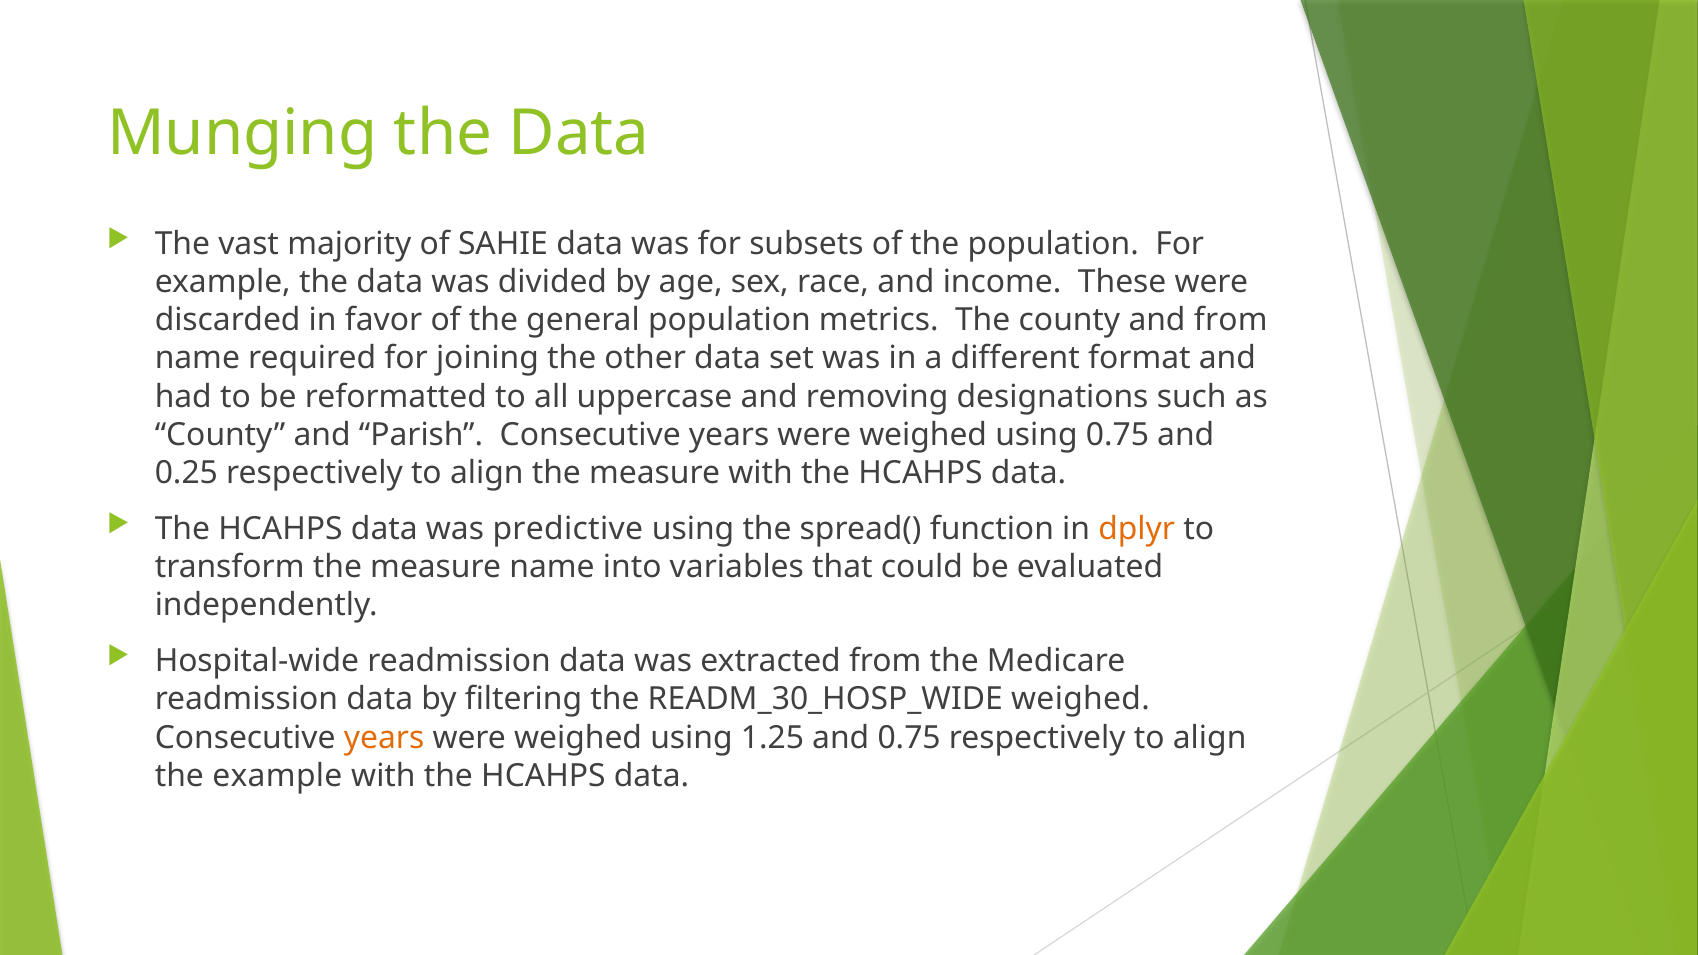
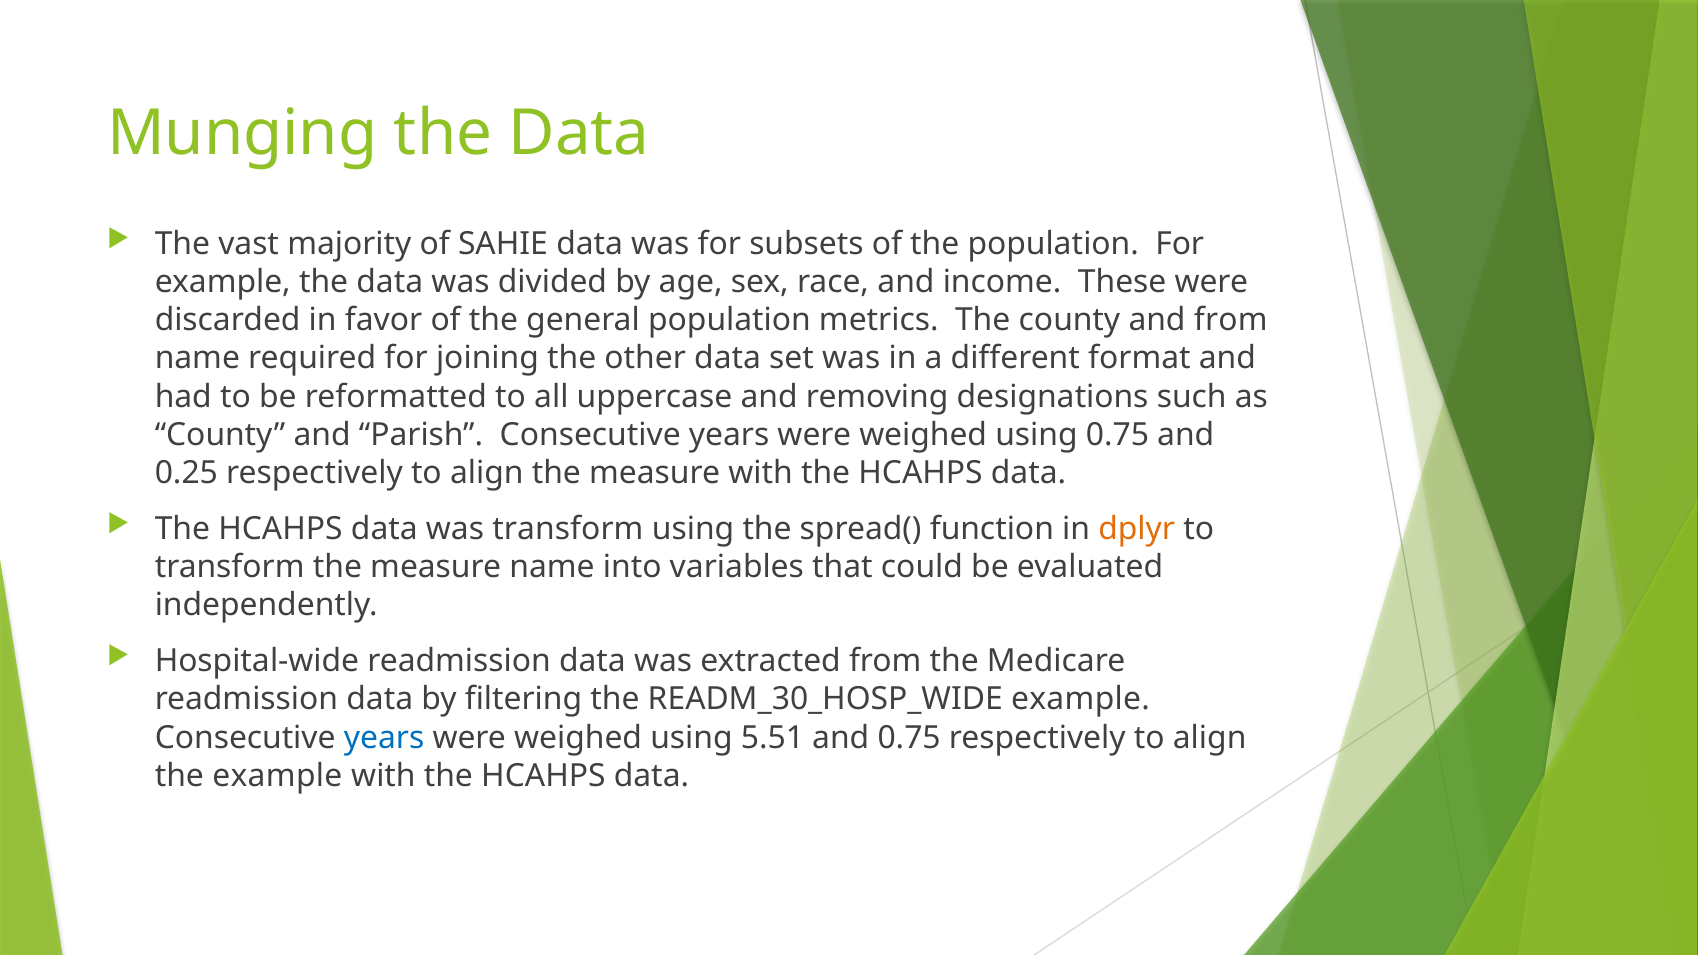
was predictive: predictive -> transform (568, 529)
READM_30_HOSP_WIDE weighed: weighed -> example (1081, 699)
years colour: orange -> blue (384, 738)
1.25: 1.25 -> 5.51 (772, 738)
